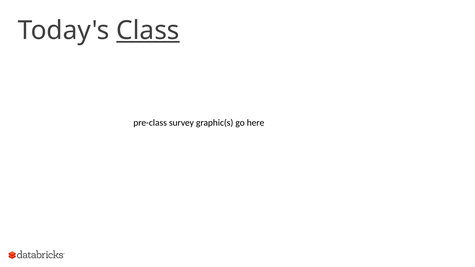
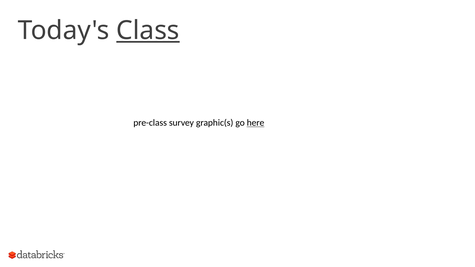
here underline: none -> present (256, 123)
